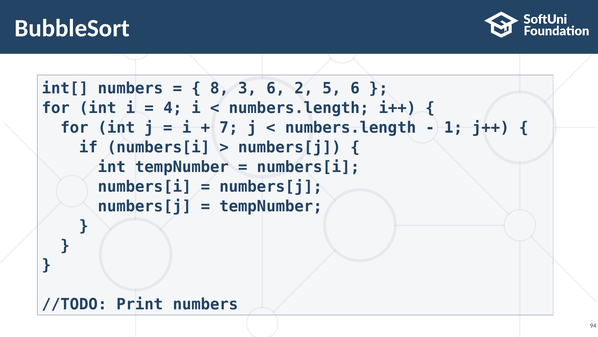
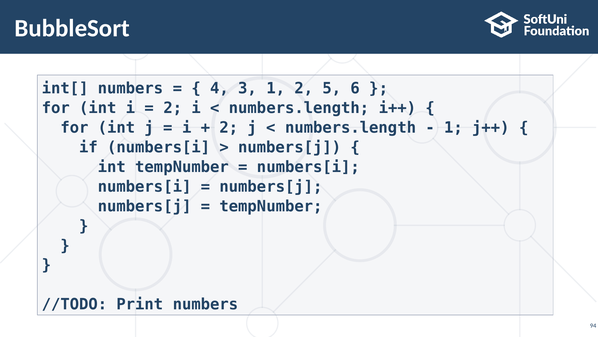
8: 8 -> 4 (220, 88)
3 6: 6 -> 1 (276, 88)
4: 4 -> 2 (173, 108)
7: 7 -> 2 (229, 128)
